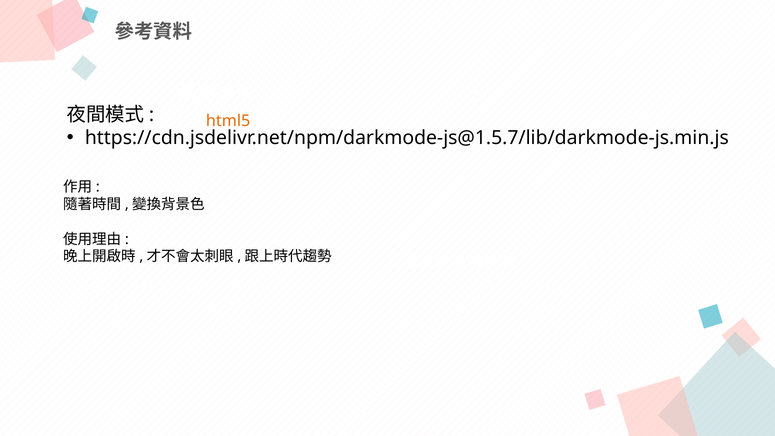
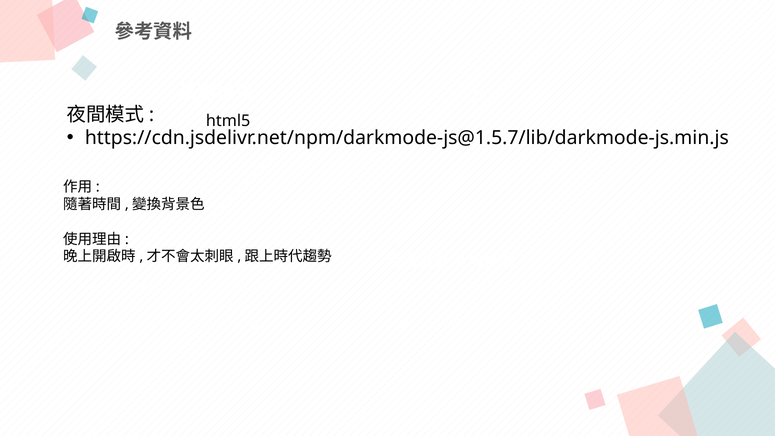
html5 colour: orange -> black (228, 121)
